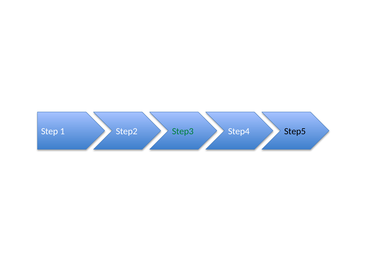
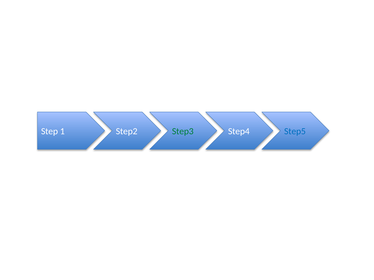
Step5 colour: black -> blue (295, 132)
